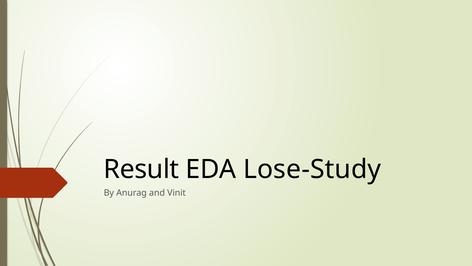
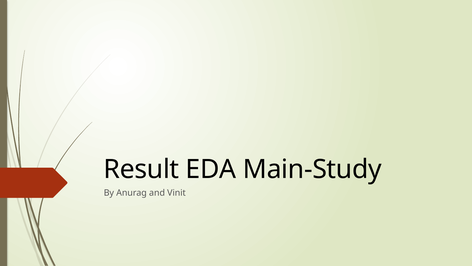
Lose-Study: Lose-Study -> Main-Study (312, 169)
